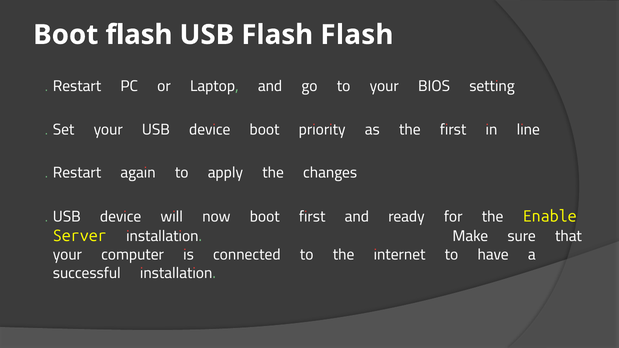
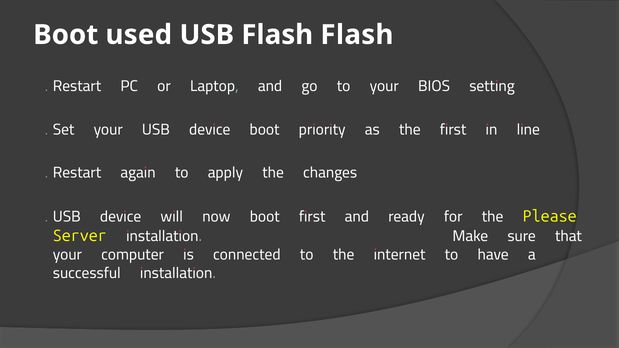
Boot flash: flash -> used (139, 35)
Enable: Enable -> Please (550, 217)
